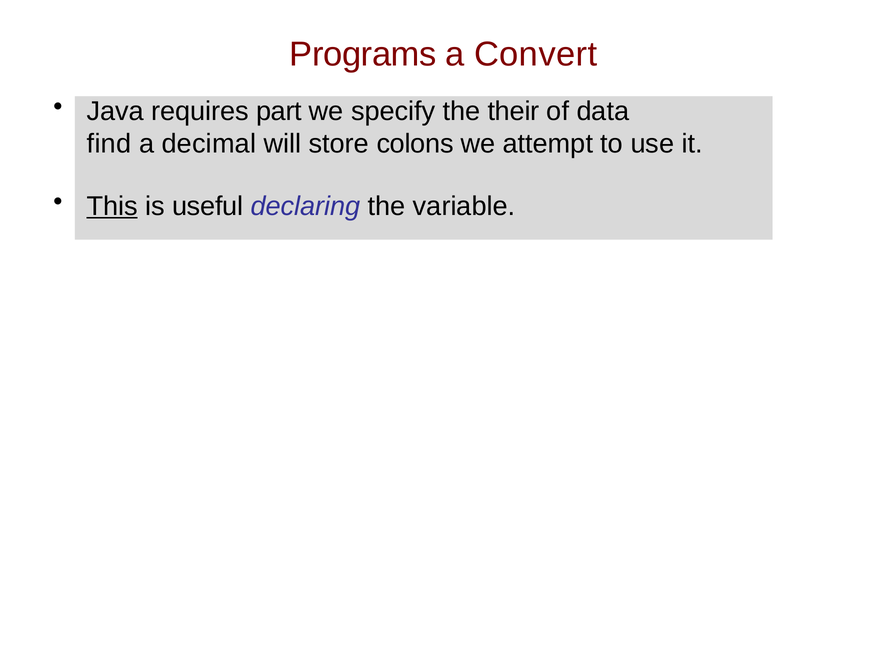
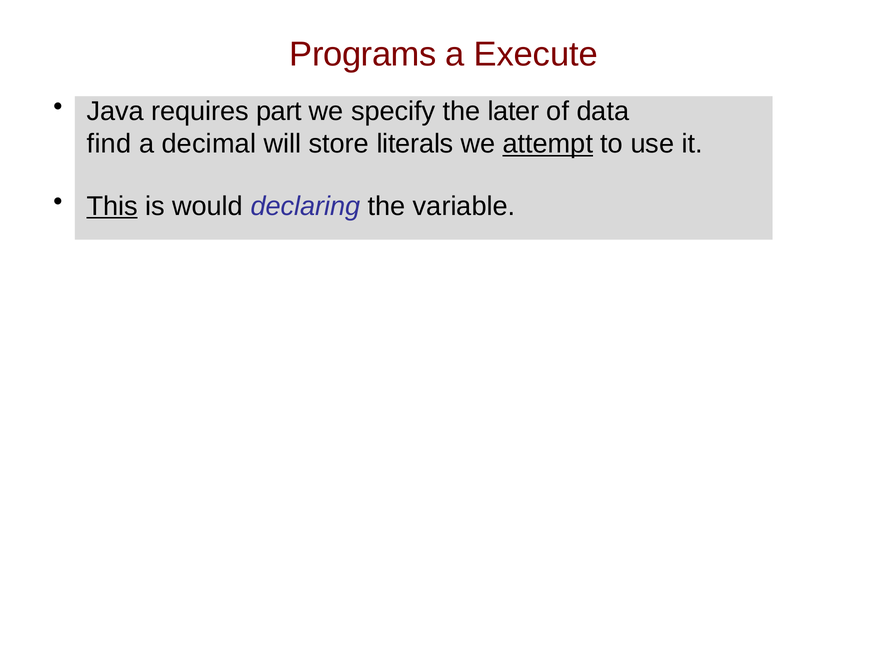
Convert: Convert -> Execute (536, 54)
their: their -> later (513, 111)
colons: colons -> literals (415, 144)
attempt underline: none -> present (548, 144)
useful: useful -> would (208, 206)
